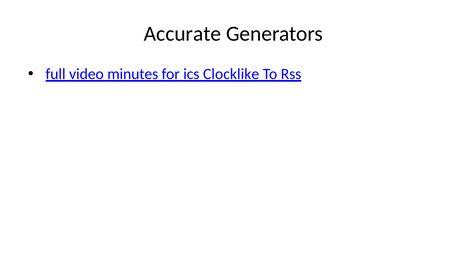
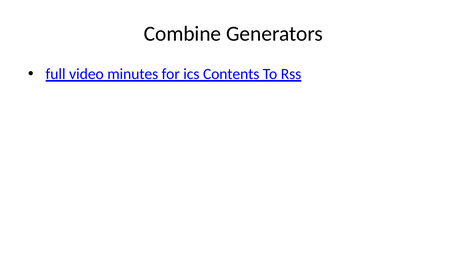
Accurate: Accurate -> Combine (183, 34)
Clocklike: Clocklike -> Contents (231, 74)
